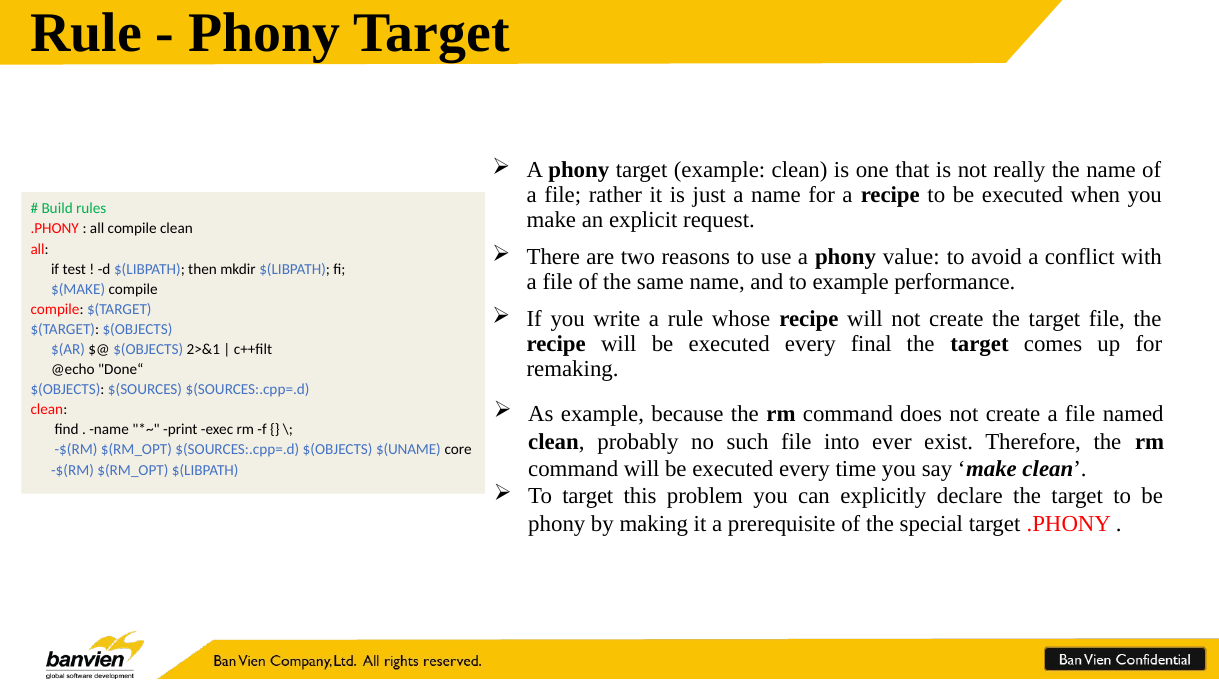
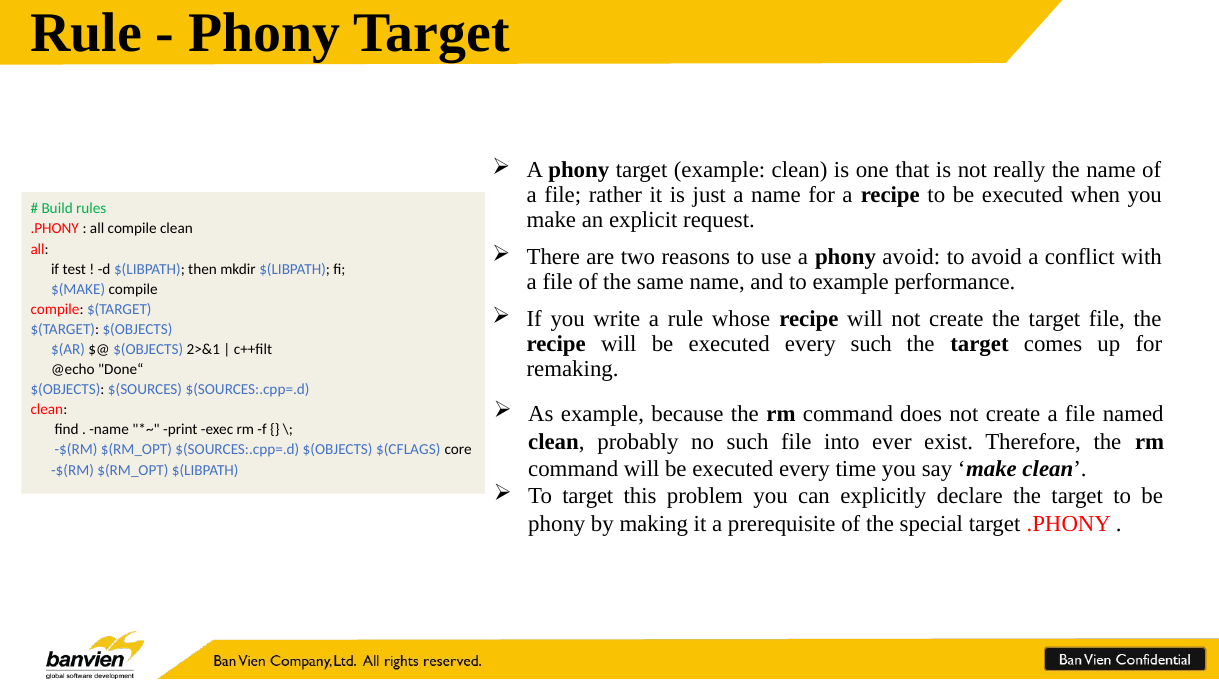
phony value: value -> avoid (911, 257)
every final: final -> such (871, 344)
$(UNAME: $(UNAME -> $(CFLAGS (408, 450)
